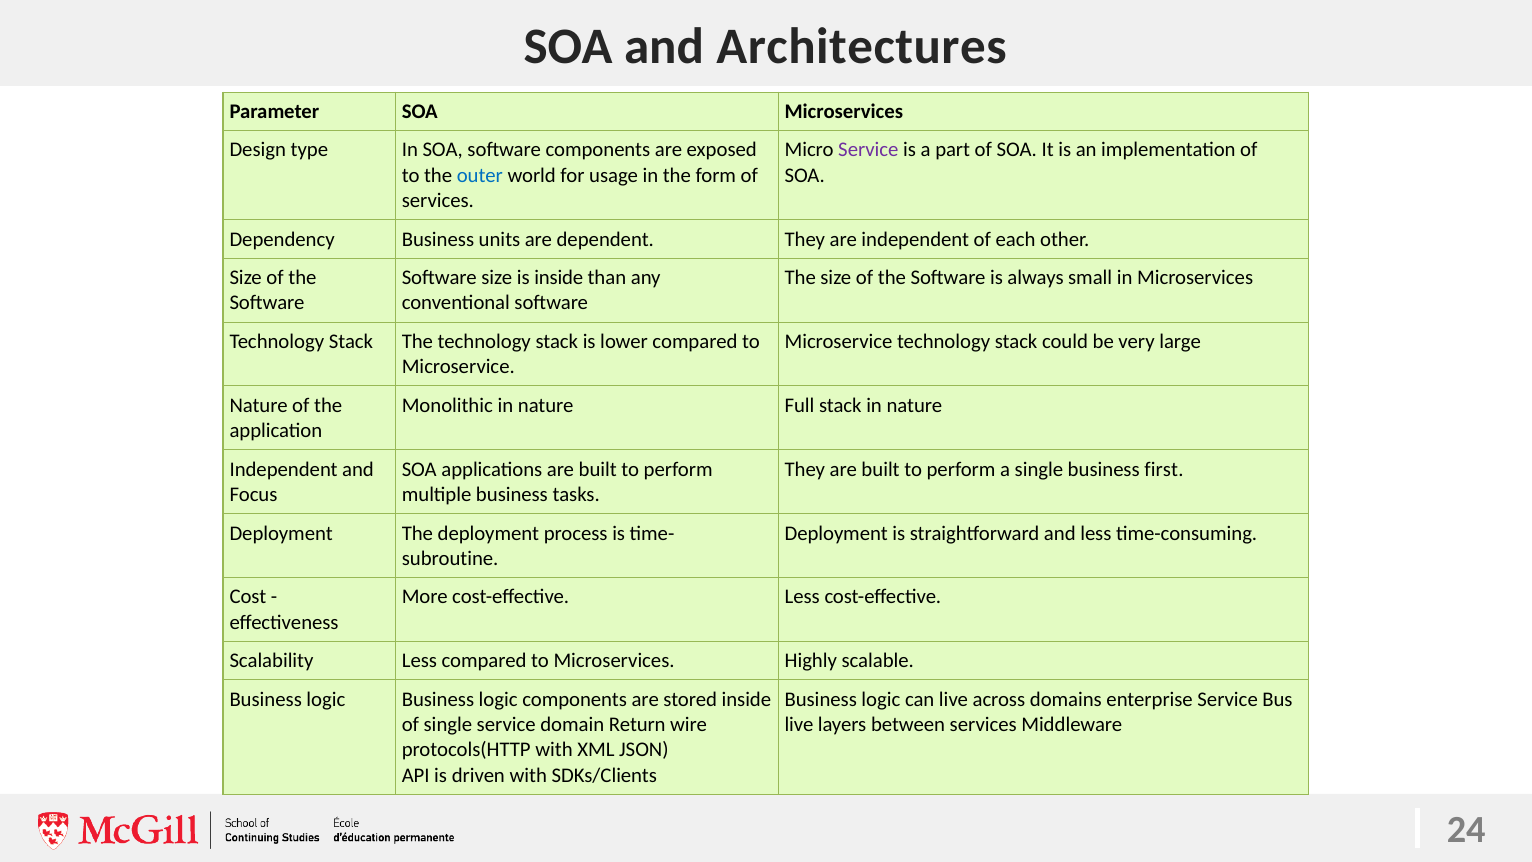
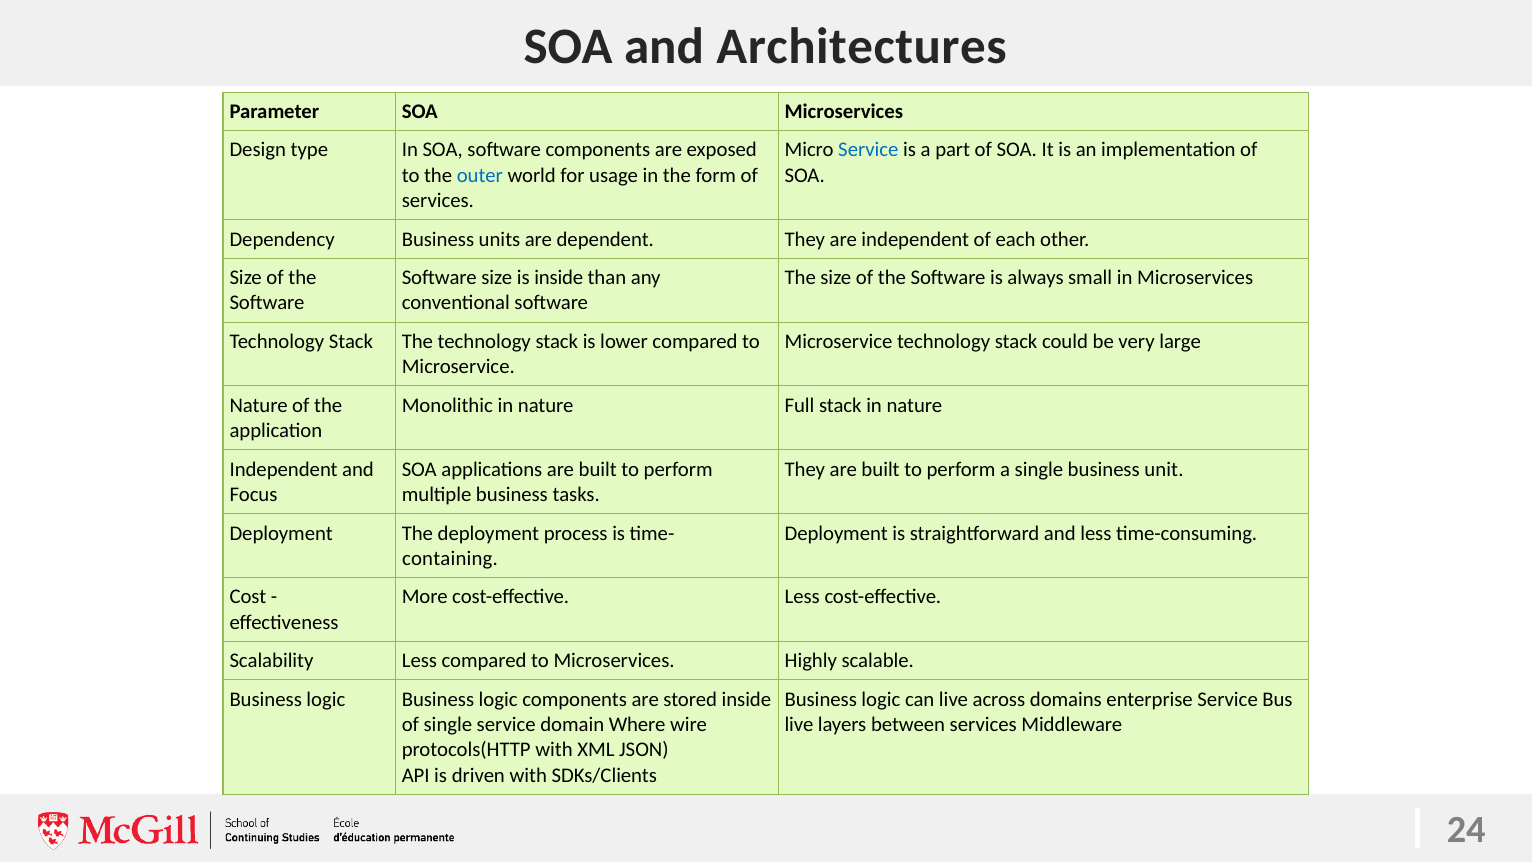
Service colour: purple -> blue (868, 150)
first: first -> unit (1164, 469)
subroutine: subroutine -> containing (450, 558)
Return: Return -> Where (637, 724)
